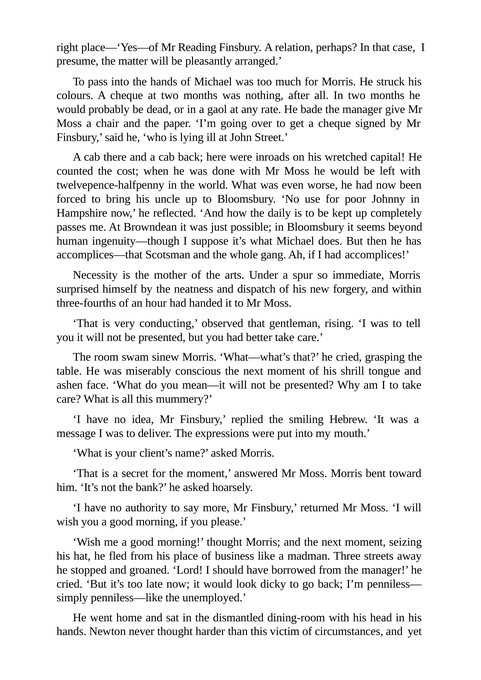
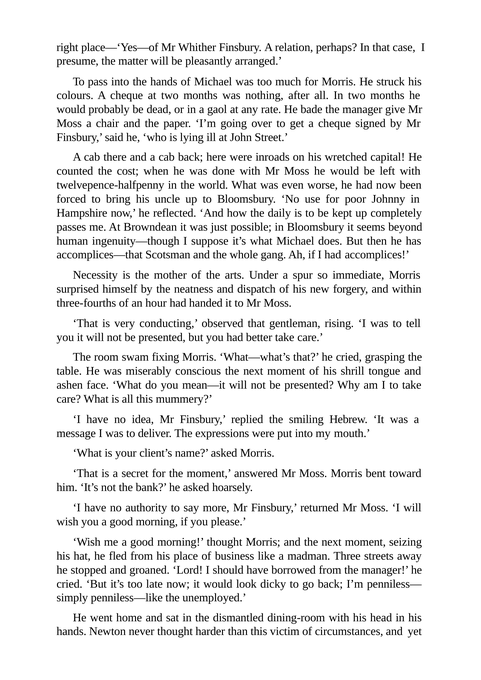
Reading: Reading -> Whither (197, 47)
sinew: sinew -> fixing (166, 357)
